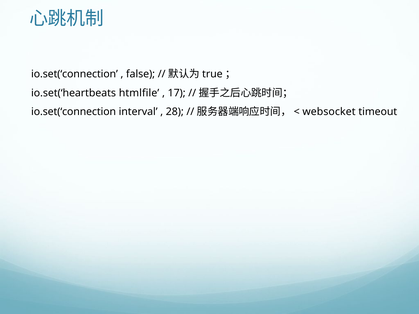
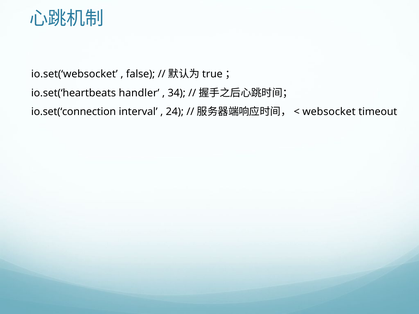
io.set(‘connection: io.set(‘connection -> io.set(‘websocket (74, 74)
htmlfile: htmlfile -> handler (139, 93)
17: 17 -> 34 (177, 93)
28: 28 -> 24 (175, 112)
